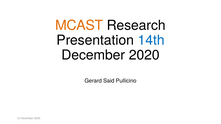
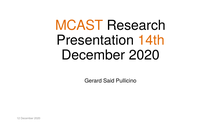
14th colour: blue -> orange (151, 40)
